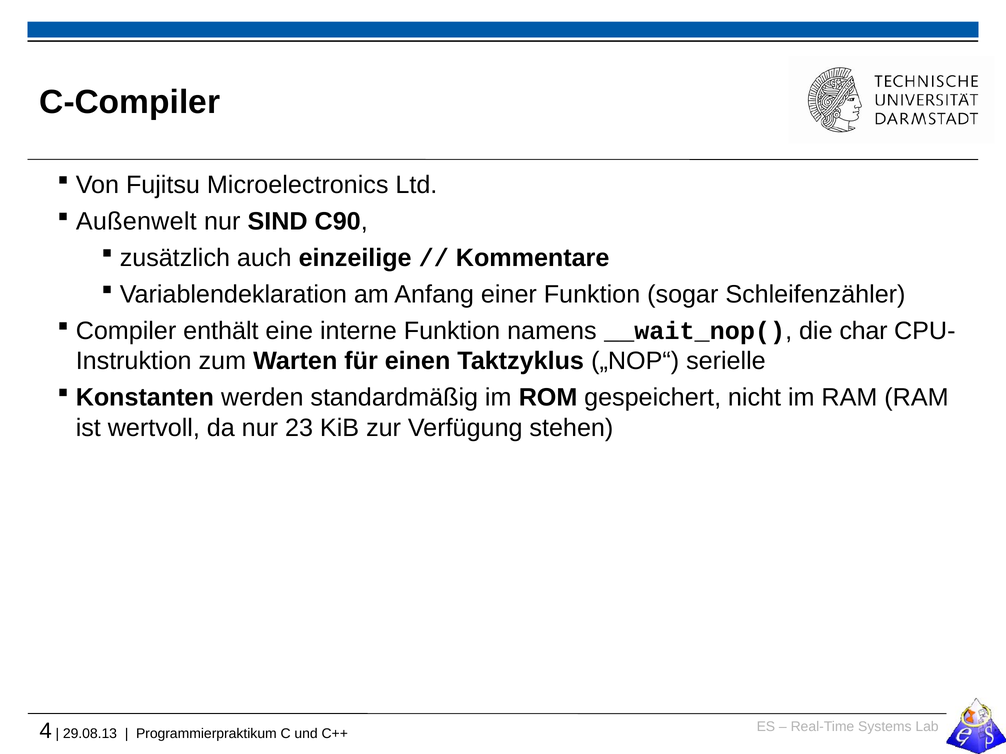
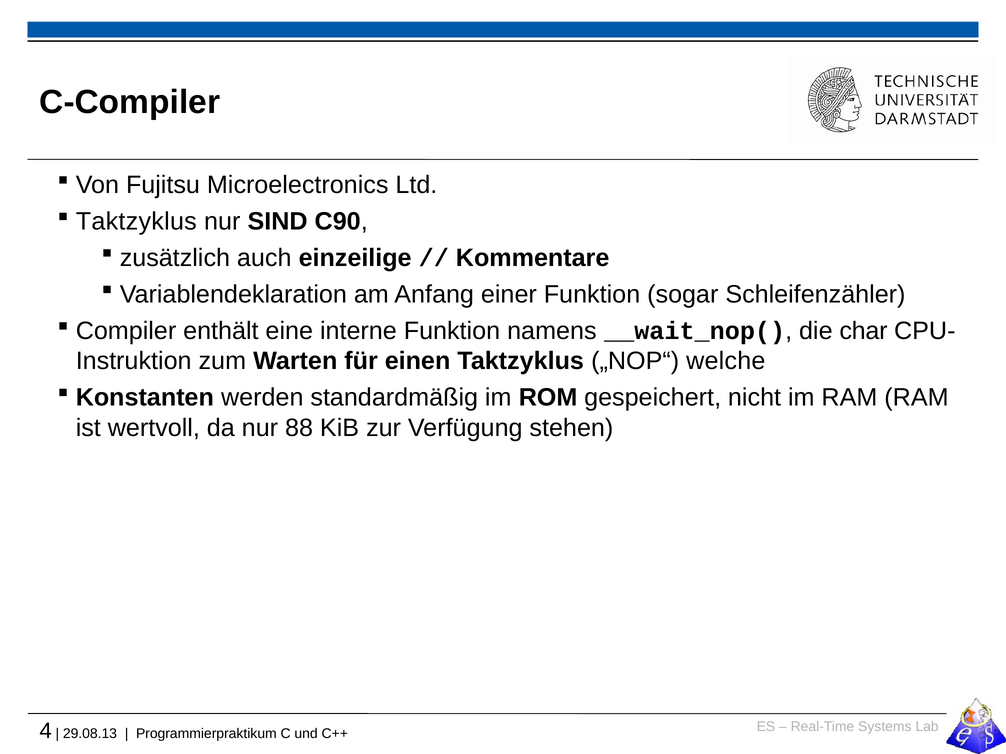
Außenwelt: Außenwelt -> Taktzyklus (136, 222)
serielle: serielle -> welche (726, 361)
23: 23 -> 88 (299, 428)
